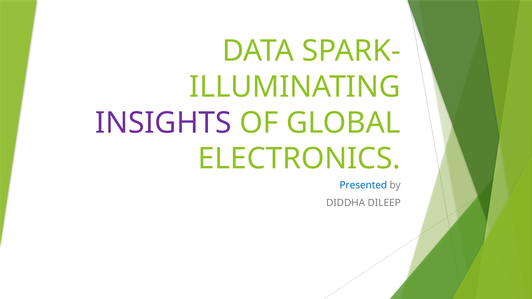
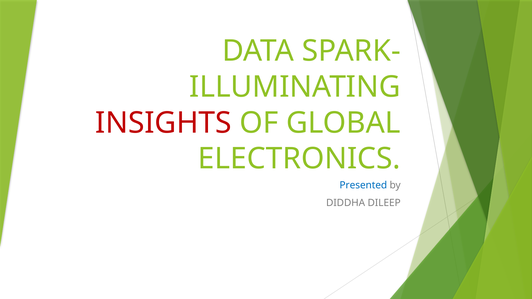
INSIGHTS colour: purple -> red (163, 123)
